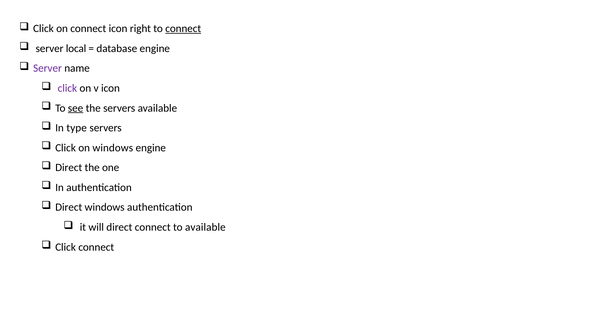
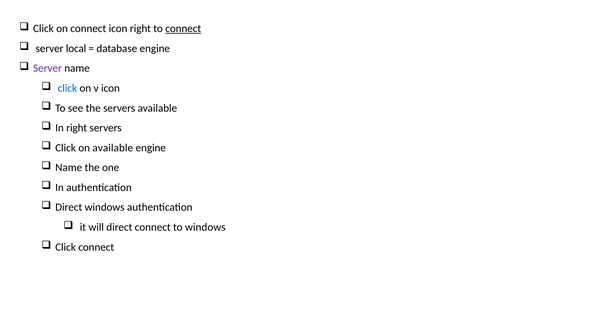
click colour: purple -> blue (67, 88)
see underline: present -> none (76, 108)
In type: type -> right (77, 128)
on windows: windows -> available (113, 148)
Direct: Direct -> Name (69, 168)
to available: available -> windows (205, 227)
